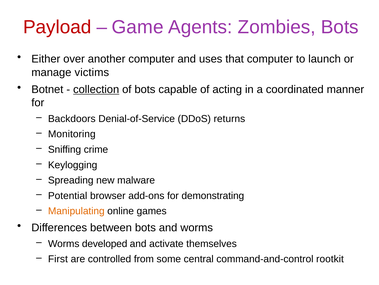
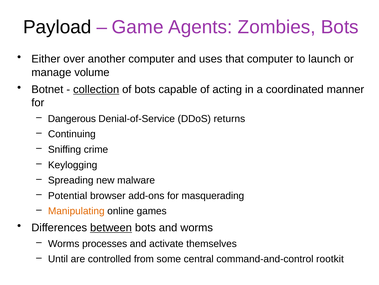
Payload colour: red -> black (57, 27)
victims: victims -> volume (92, 72)
Backdoors: Backdoors -> Dangerous (72, 118)
Monitoring: Monitoring -> Continuing (72, 134)
demonstrating: demonstrating -> masquerading (213, 195)
between underline: none -> present (111, 227)
developed: developed -> processes (105, 243)
First: First -> Until (58, 258)
